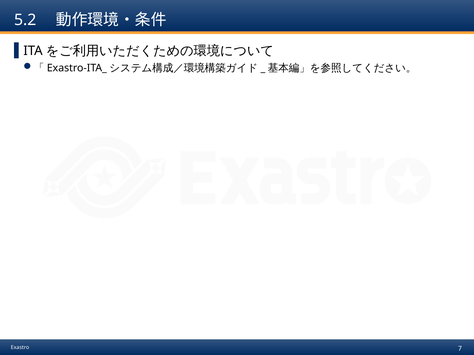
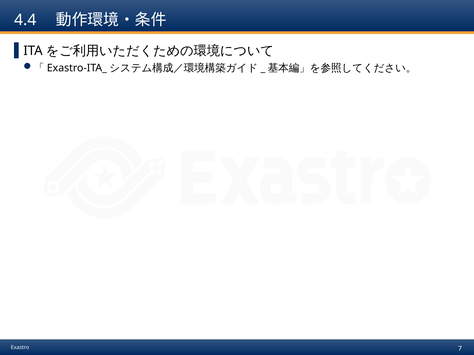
5.2: 5.2 -> 4.4 (25, 20)
